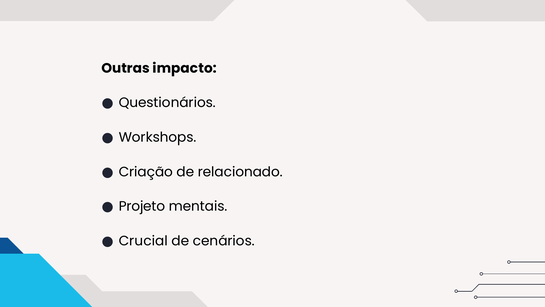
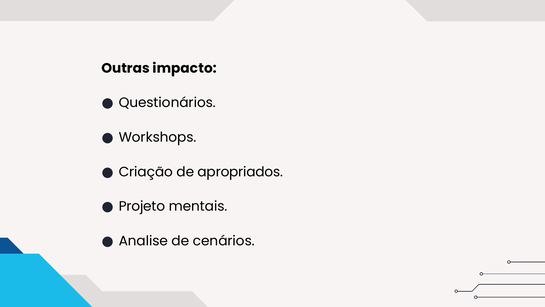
relacionado: relacionado -> apropriados (240, 172)
Crucial: Crucial -> Analise (143, 241)
